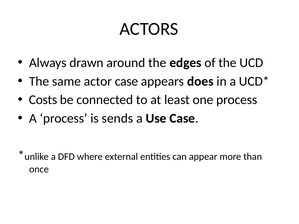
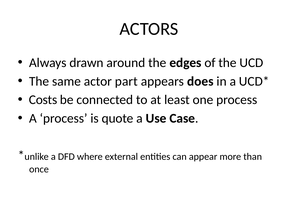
actor case: case -> part (126, 81)
sends: sends -> quote (118, 119)
